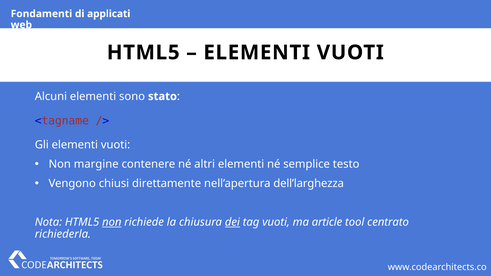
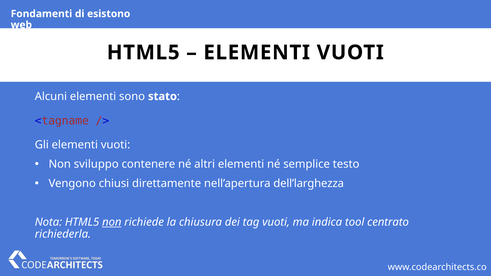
applicati: applicati -> esistono (109, 14)
margine: margine -> sviluppo (96, 164)
dei underline: present -> none (232, 222)
article: article -> indica (327, 222)
